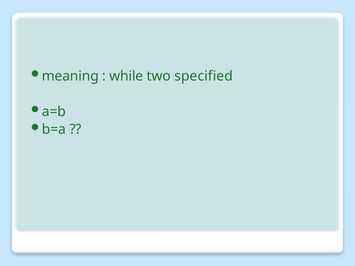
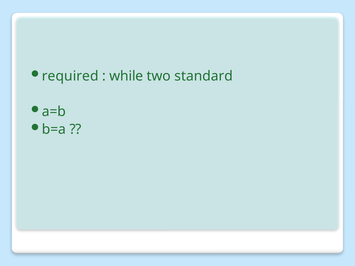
meaning: meaning -> required (70, 76)
specified: specified -> standard (204, 76)
